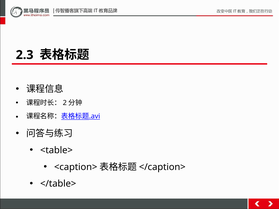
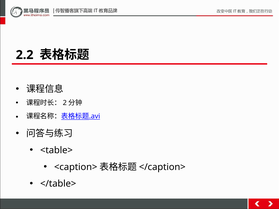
2.3: 2.3 -> 2.2 (25, 55)
